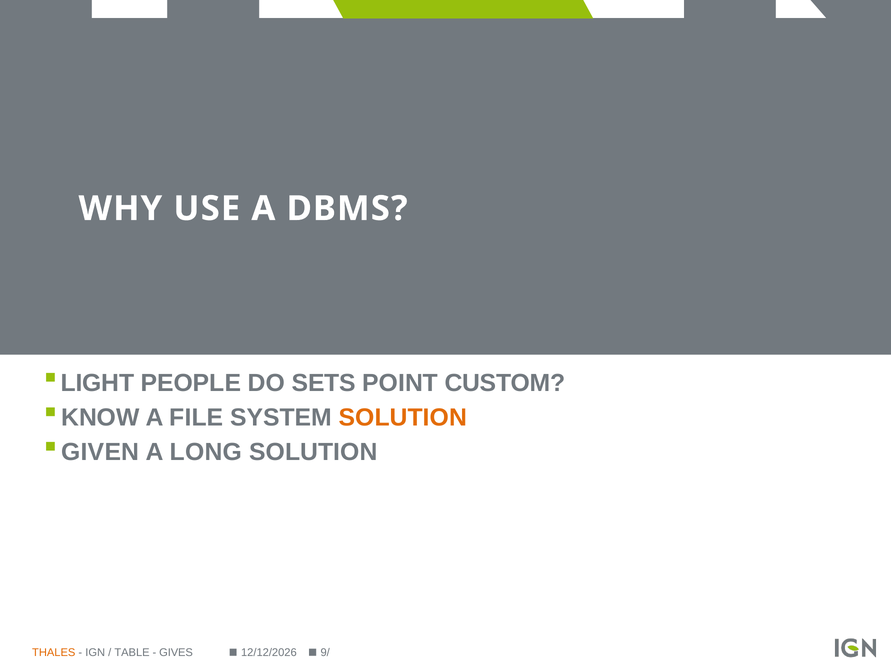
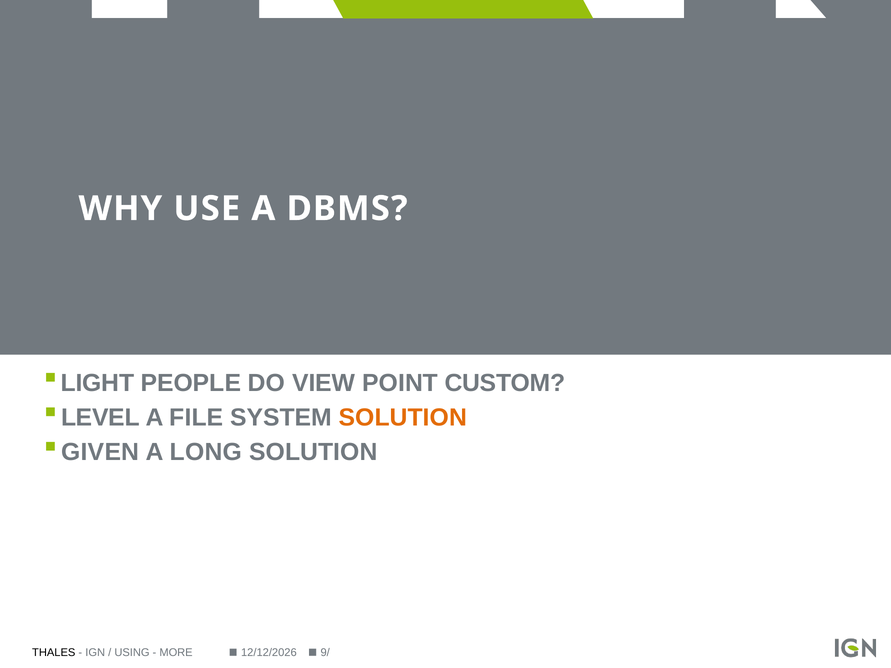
SETS: SETS -> VIEW (324, 383)
KNOW: KNOW -> LEVEL (100, 418)
THALES colour: orange -> black (54, 653)
TABLE: TABLE -> USING (132, 653)
GIVES: GIVES -> MORE (176, 653)
